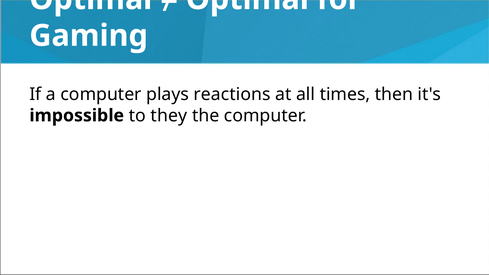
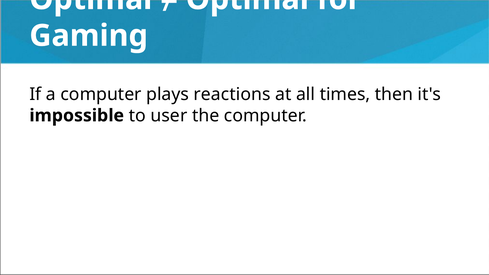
they: they -> user (169, 116)
